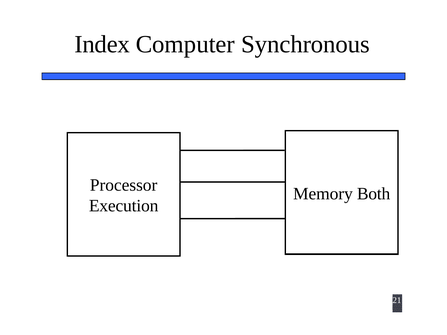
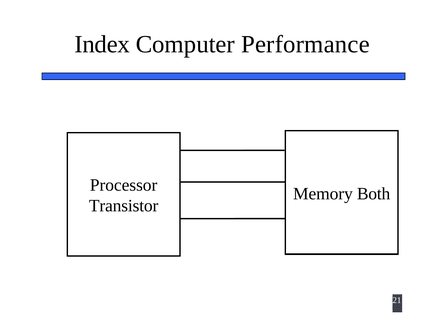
Synchronous: Synchronous -> Performance (305, 44)
Execution: Execution -> Transistor (124, 206)
